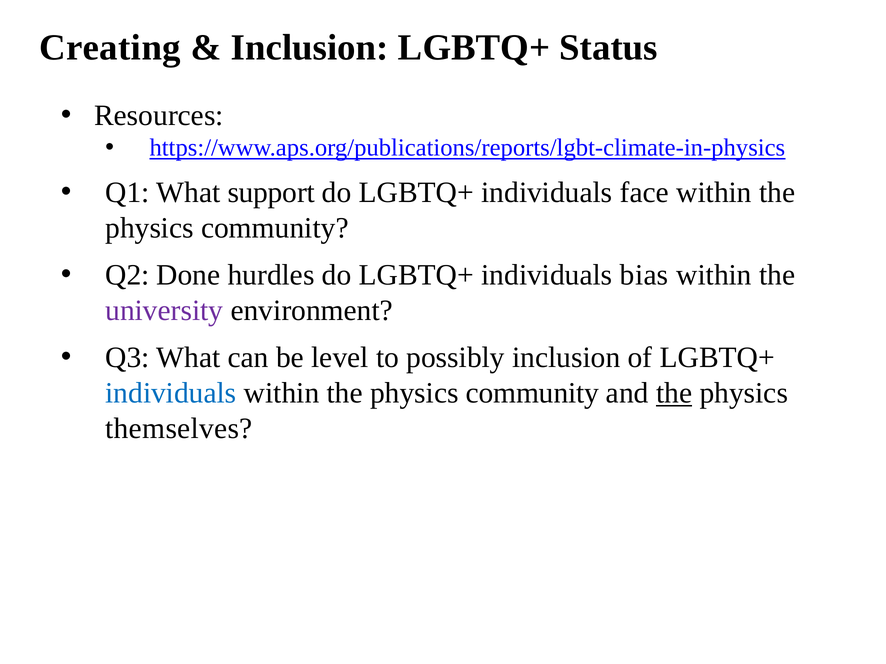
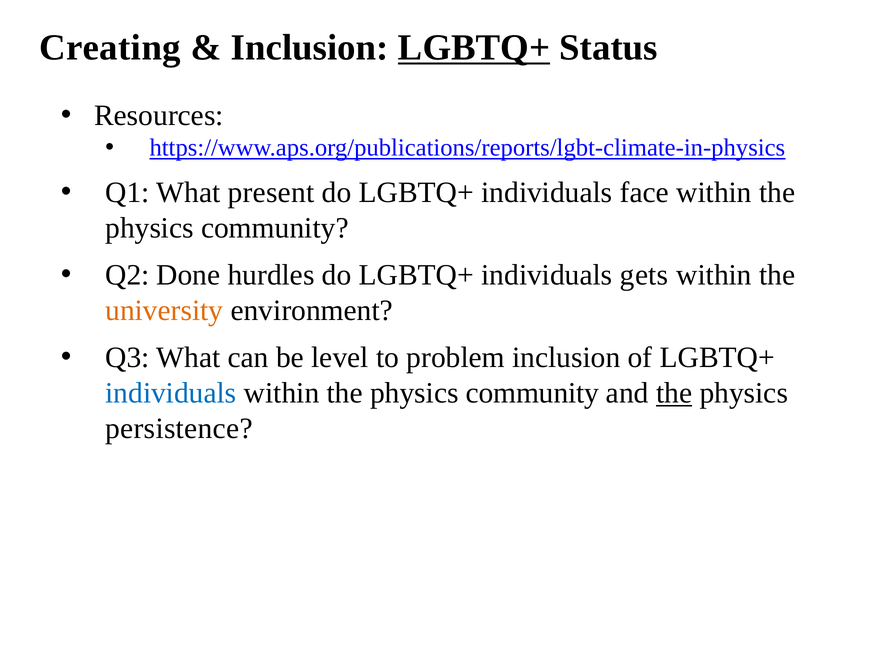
LGBTQ+ underline: none -> present (474, 48)
support: support -> present (271, 193)
bias: bias -> gets (644, 275)
university colour: purple -> orange (164, 311)
possibly: possibly -> problem (456, 358)
themselves: themselves -> persistence (179, 429)
